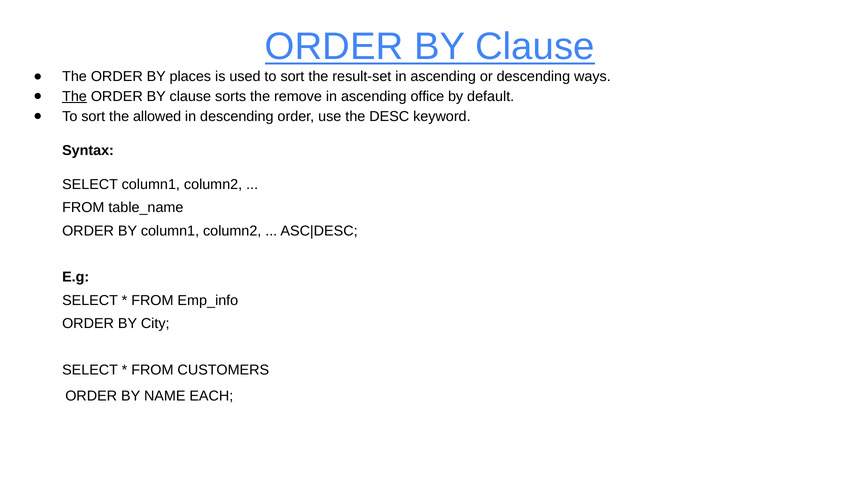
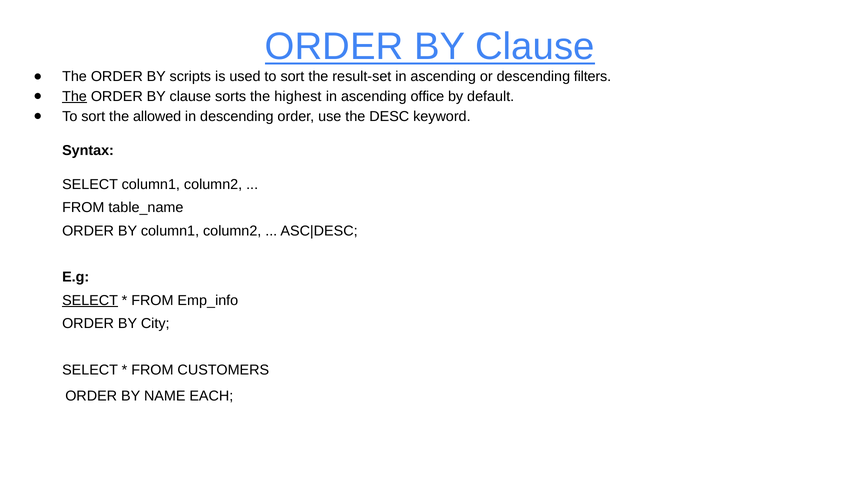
places: places -> scripts (190, 77)
ways: ways -> filters (592, 77)
remove: remove -> highest (298, 97)
SELECT underline: none -> present (90, 301)
